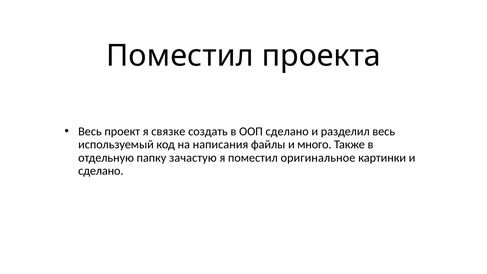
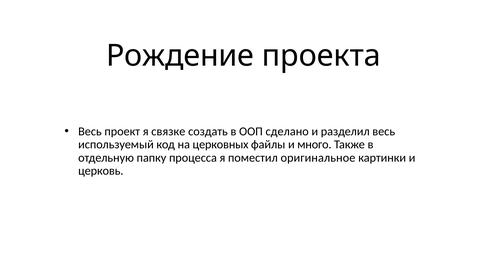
Поместил: Поместил -> Рождение (180, 56)
написания: написания -> церковных (221, 145)
зачастую: зачастую -> процесса (193, 158)
сделано: сделано -> церковь (101, 171)
